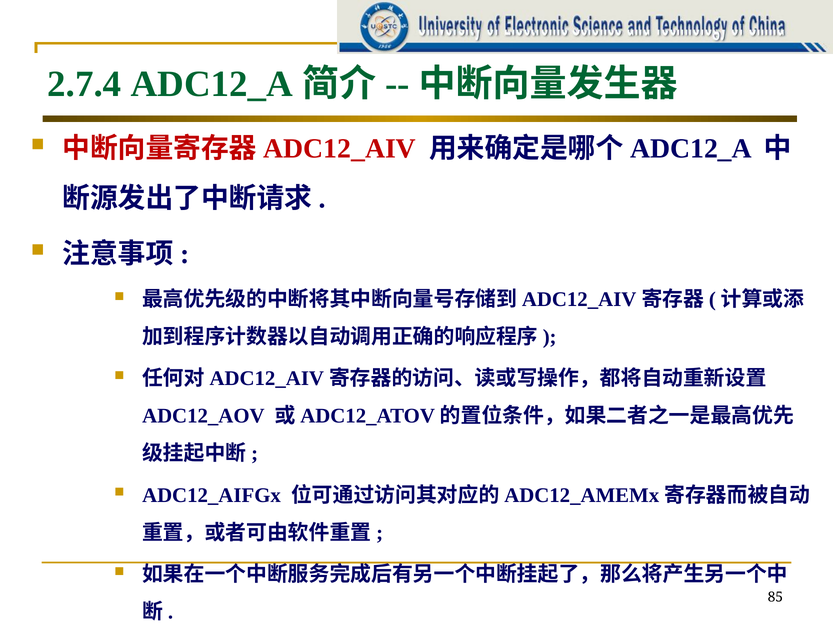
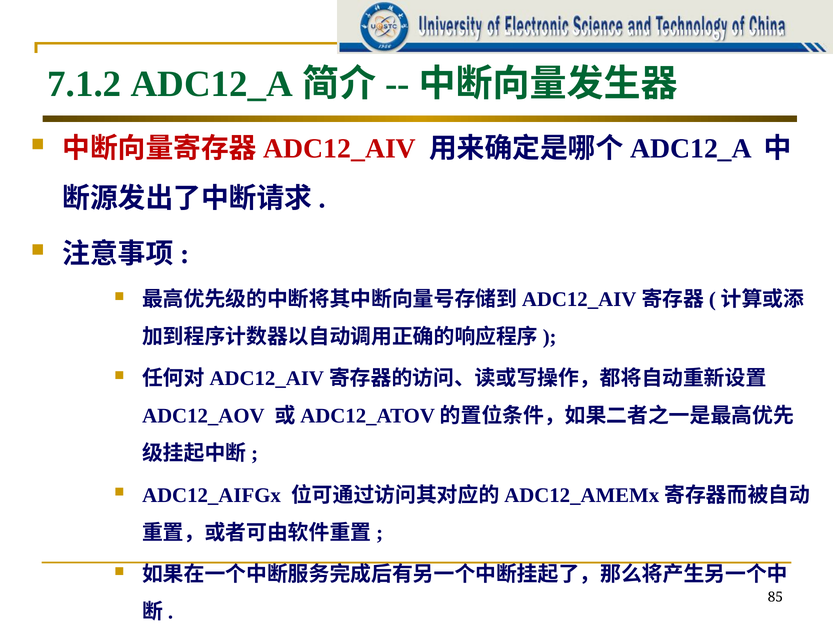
2.7.4: 2.7.4 -> 7.1.2 (84, 84)
